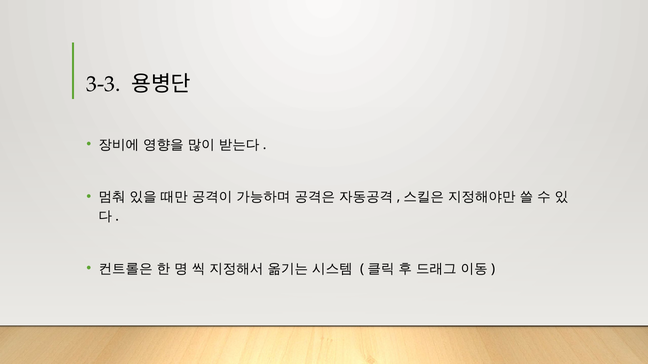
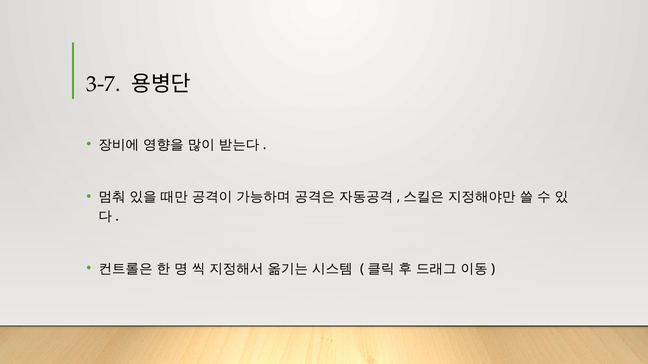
3-3: 3-3 -> 3-7 (104, 84)
